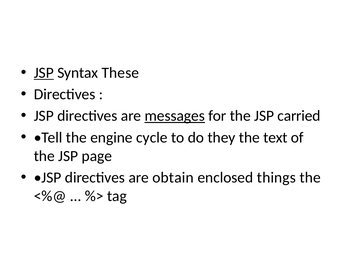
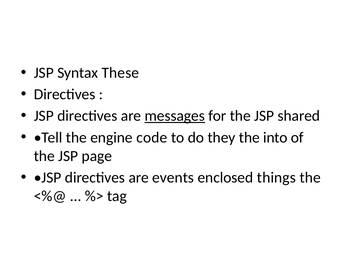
JSP underline: present -> none (44, 73)
carried: carried -> shared (299, 116)
cycle: cycle -> code (152, 138)
text: text -> into (275, 138)
obtain: obtain -> events (173, 178)
